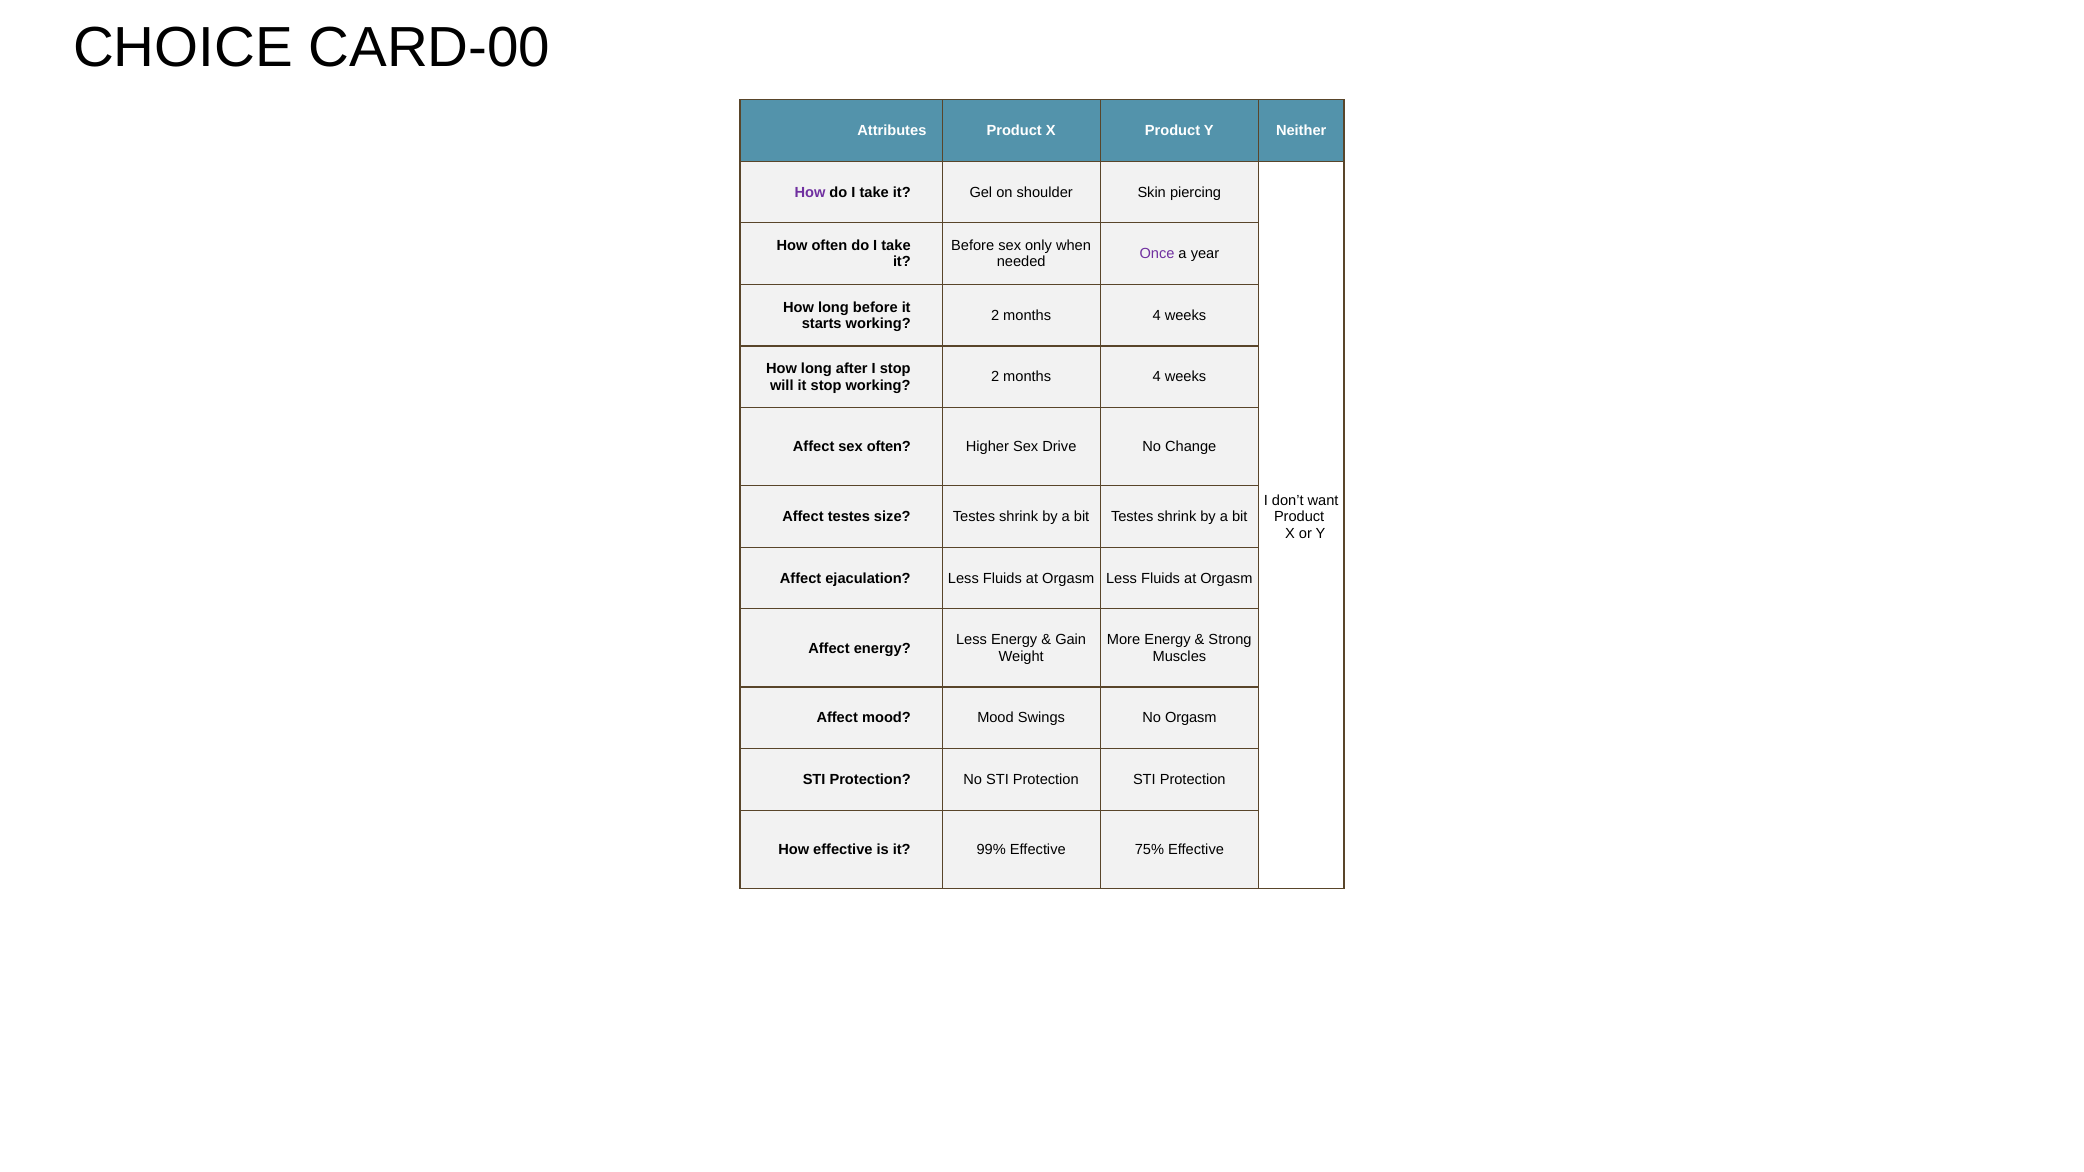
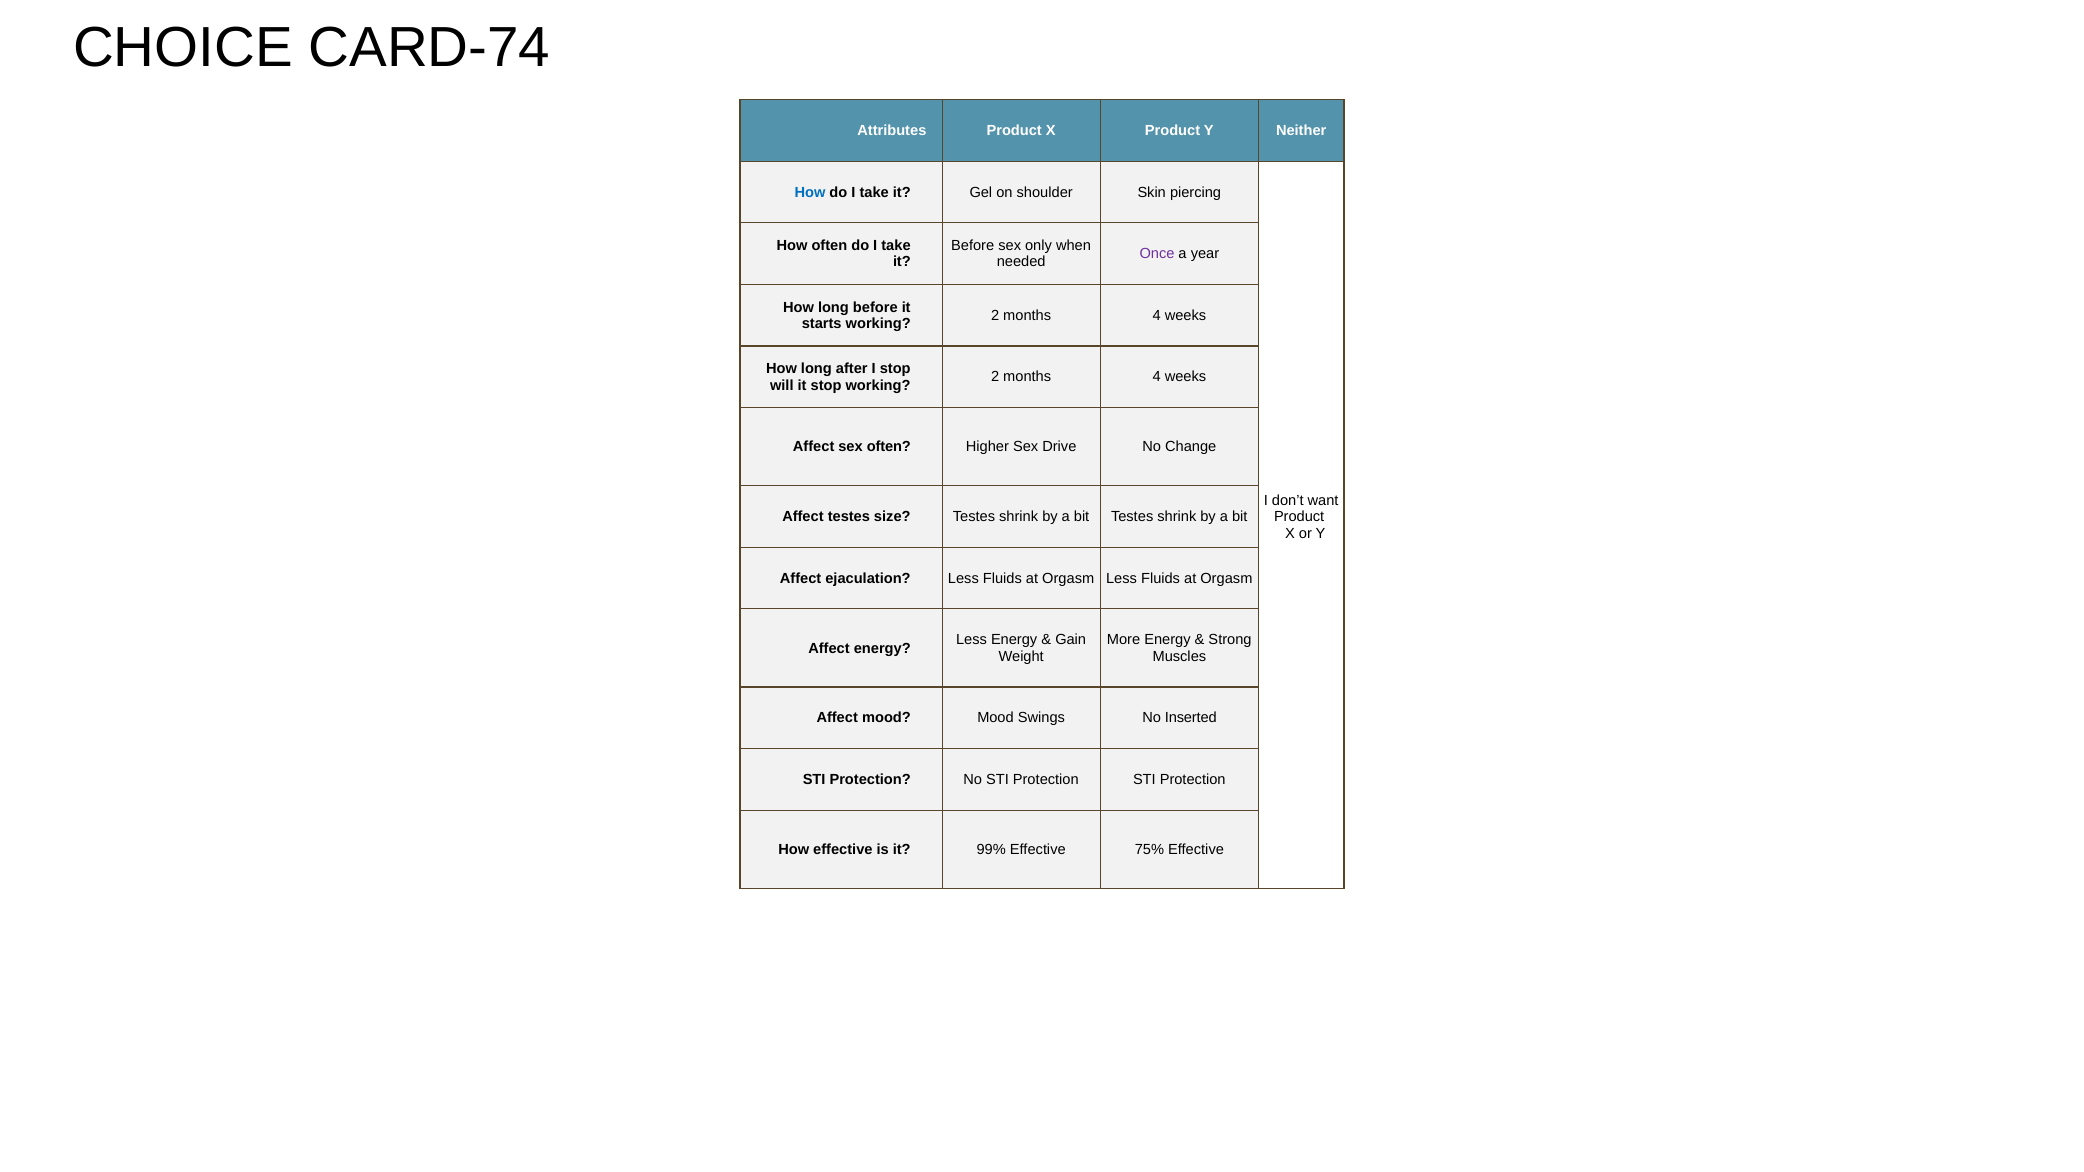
CARD-00: CARD-00 -> CARD-74 (429, 48)
How colour: purple -> blue (810, 192)
No Orgasm: Orgasm -> Inserted (1191, 718)
